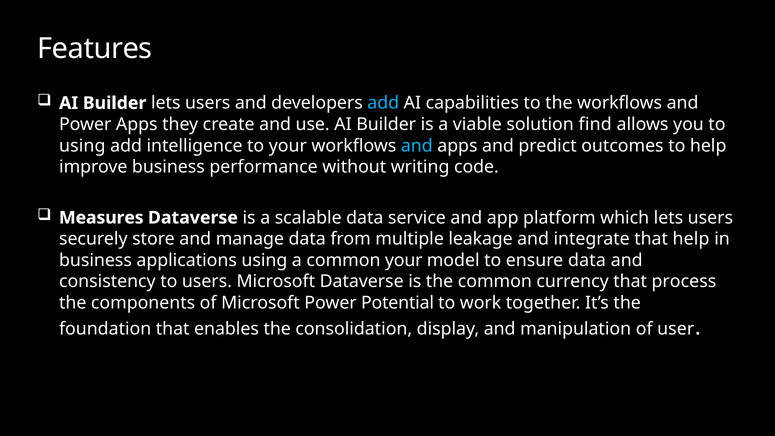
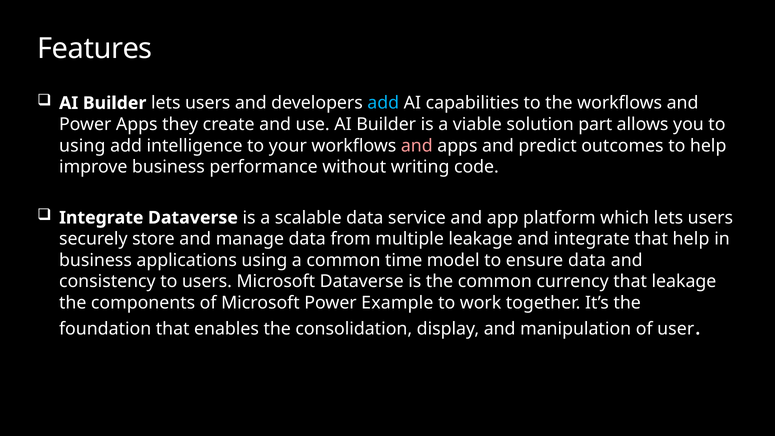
find: find -> part (595, 124)
and colour: light blue -> pink (417, 146)
Measures: Measures -> Integrate (101, 218)
common your: your -> time (404, 260)
that process: process -> leakage (684, 282)
Potential: Potential -> Example (397, 303)
